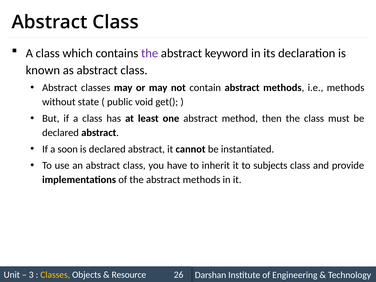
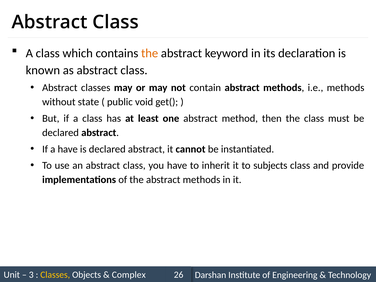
the colour: purple -> orange (150, 53)
a soon: soon -> have (68, 149)
Resource: Resource -> Complex (129, 275)
